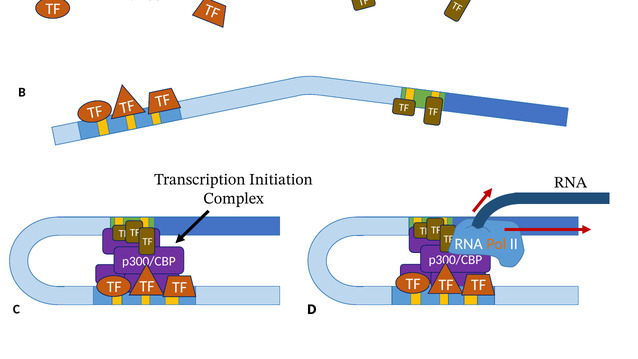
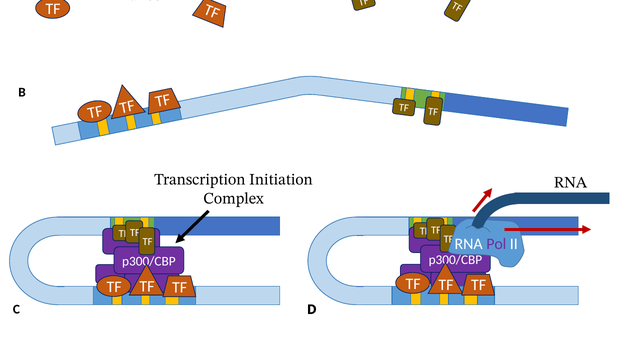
Pol colour: orange -> purple (496, 244)
